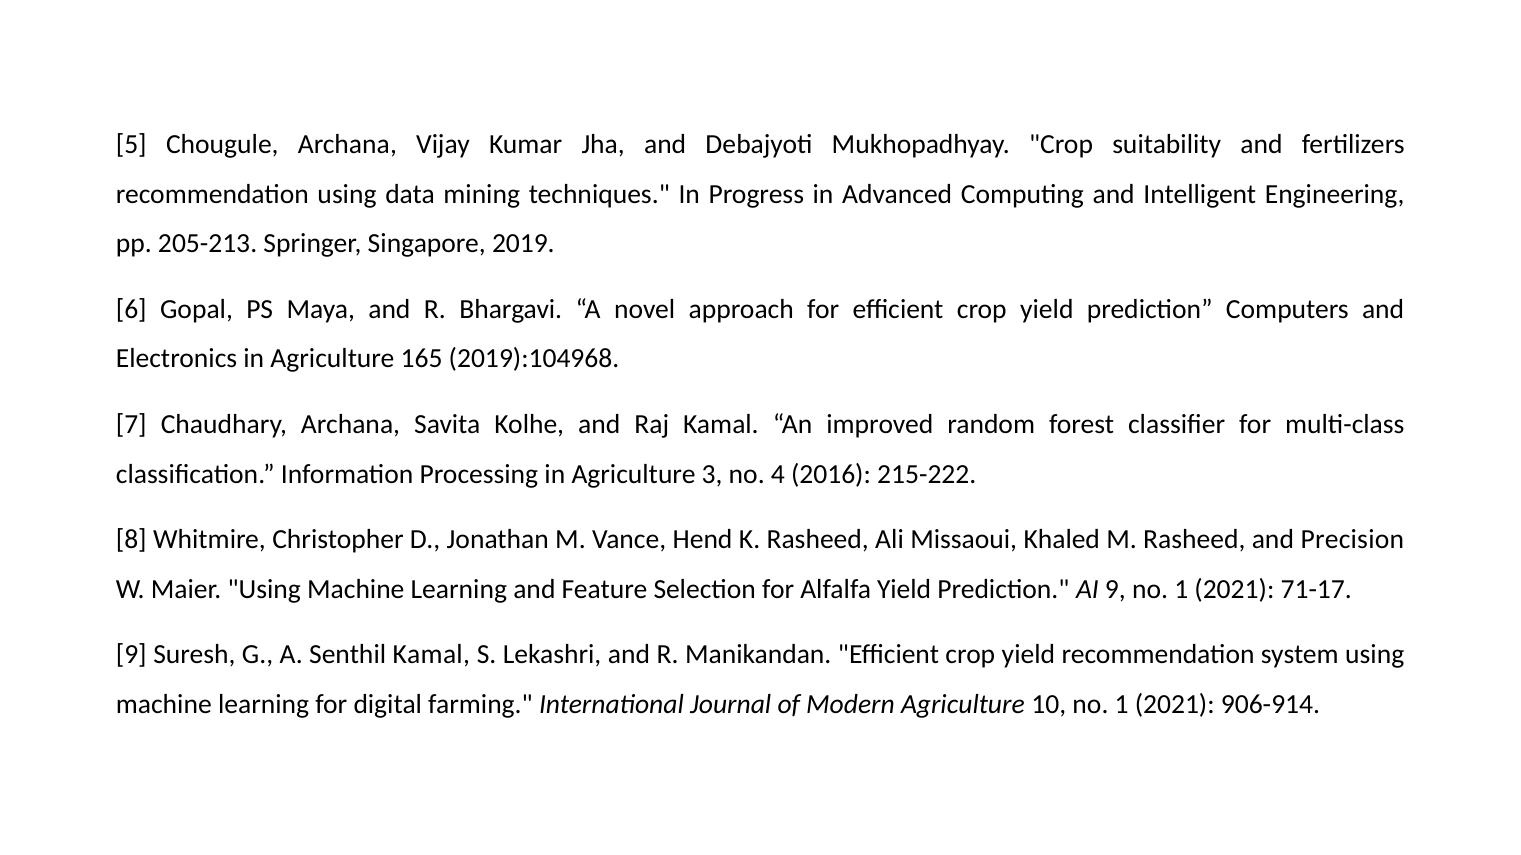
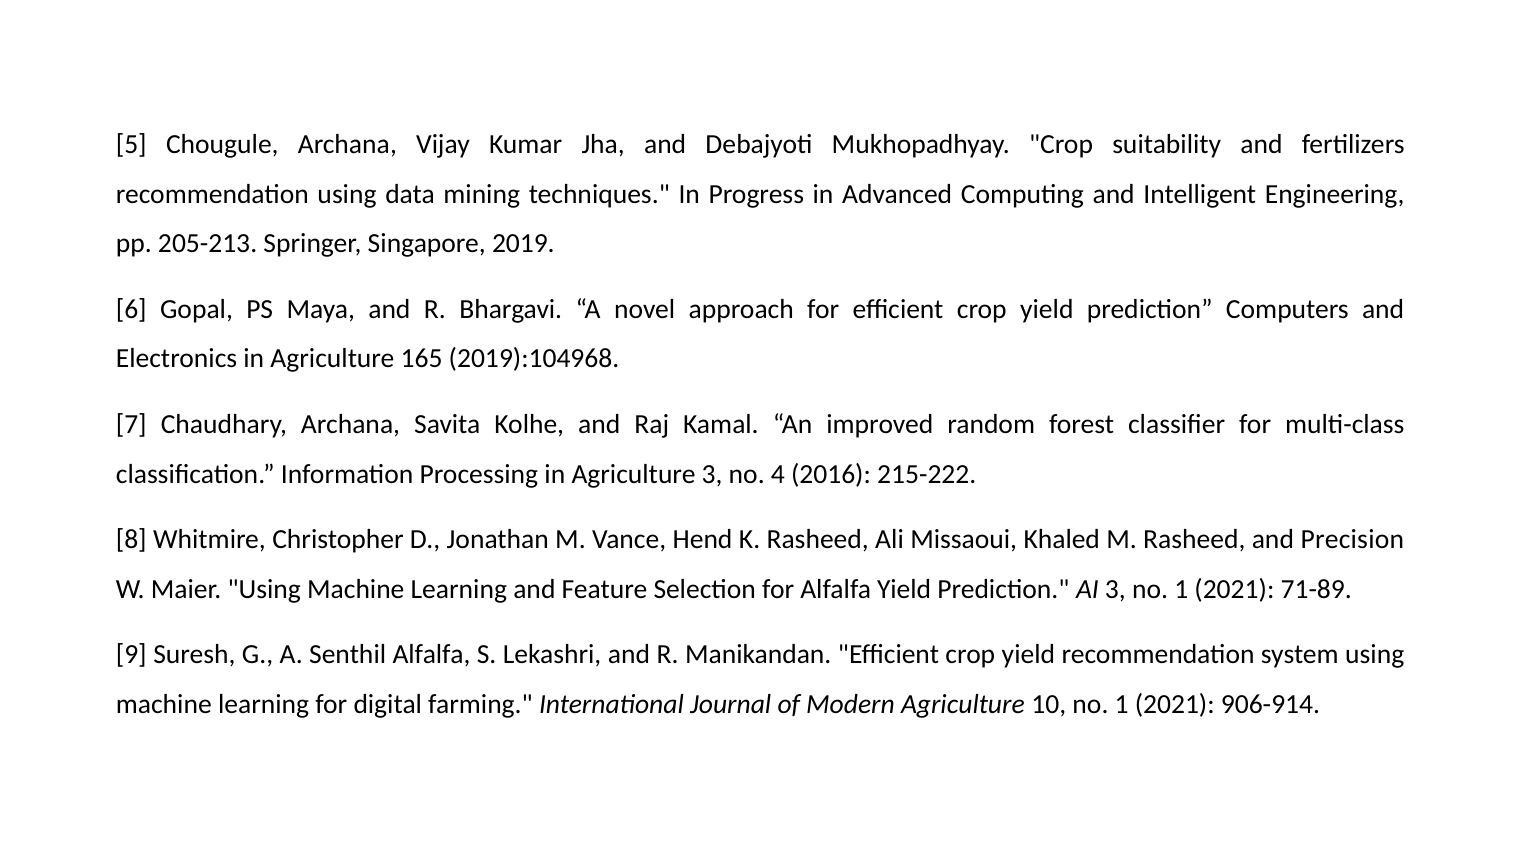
AI 9: 9 -> 3 (1115, 589)
71-17: 71-17 -> 71-89 (1316, 589)
Senthil Kamal: Kamal -> Alfalfa (432, 655)
